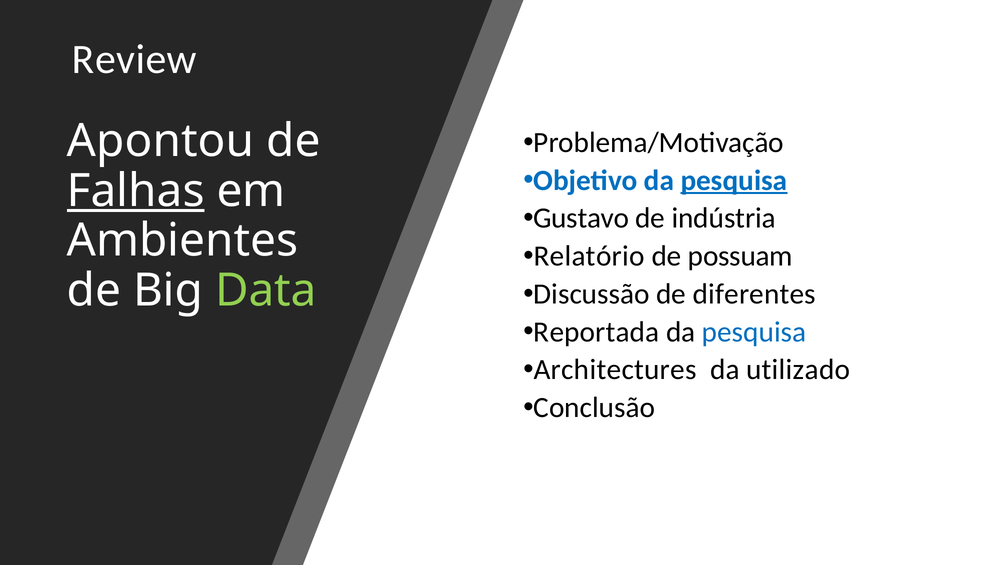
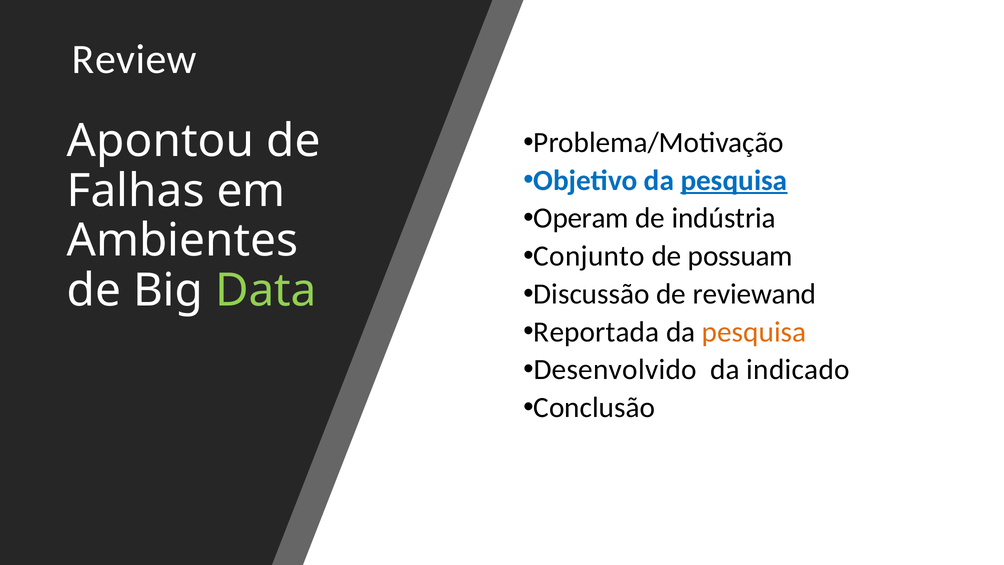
Falhas underline: present -> none (136, 191)
Gustavo: Gustavo -> Operam (581, 218)
Relatório: Relatório -> Conjunto (589, 256)
diferentes: diferentes -> reviewand (754, 294)
pesquisa colour: blue -> orange (754, 332)
Architectures: Architectures -> Desenvolvido (615, 370)
utilizado: utilizado -> indicado (798, 370)
